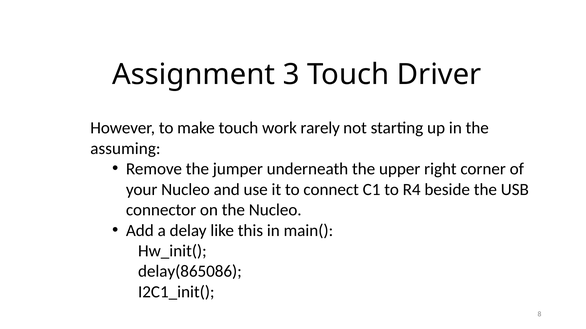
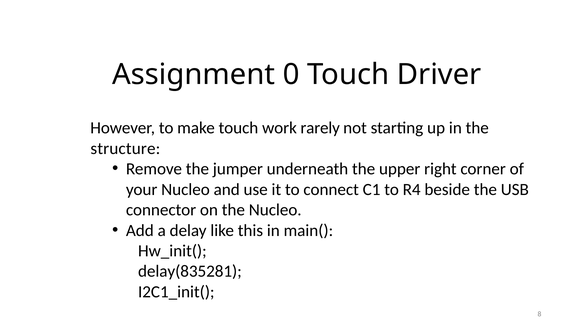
3: 3 -> 0 (291, 75)
assuming: assuming -> structure (125, 149)
delay(865086: delay(865086 -> delay(835281 (190, 272)
